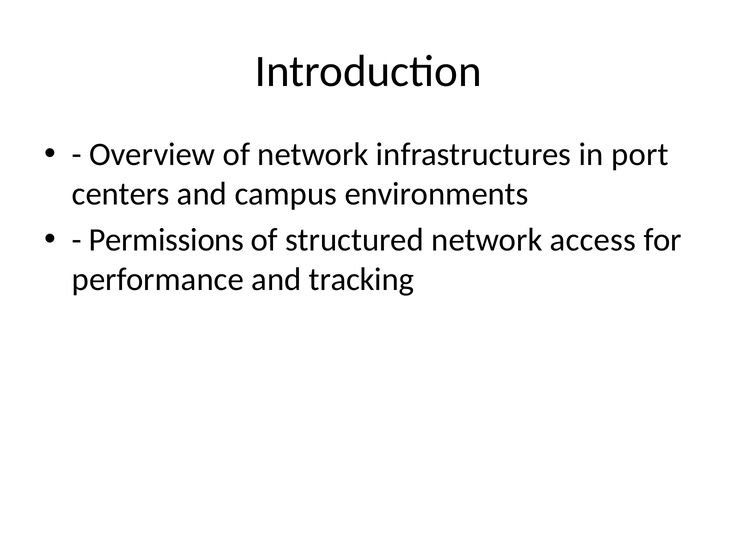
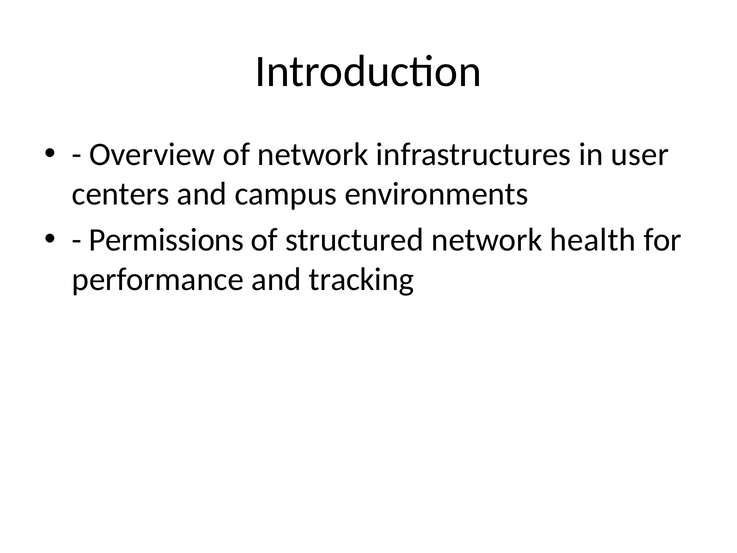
port: port -> user (640, 155)
access: access -> health (593, 240)
